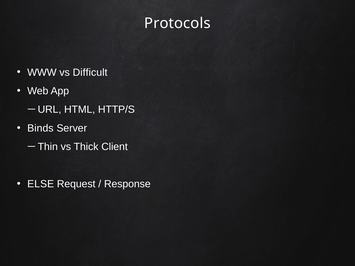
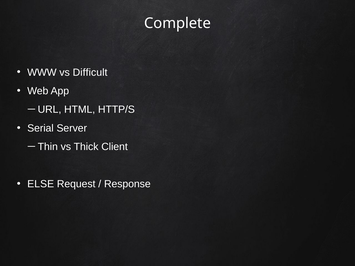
Protocols: Protocols -> Complete (177, 23)
Binds: Binds -> Serial (40, 128)
